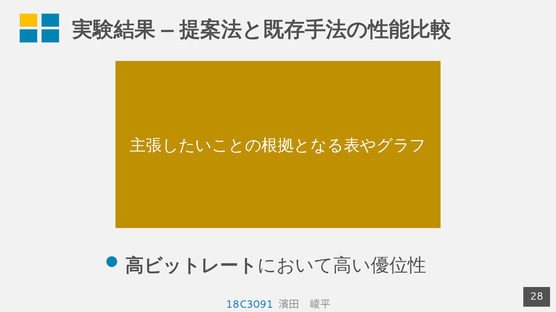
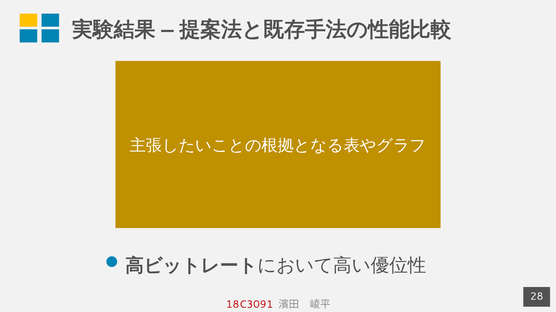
18C3091 colour: blue -> red (250, 305)
